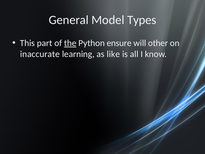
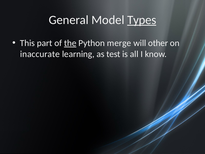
Types underline: none -> present (142, 20)
ensure: ensure -> merge (119, 43)
like: like -> test (113, 54)
